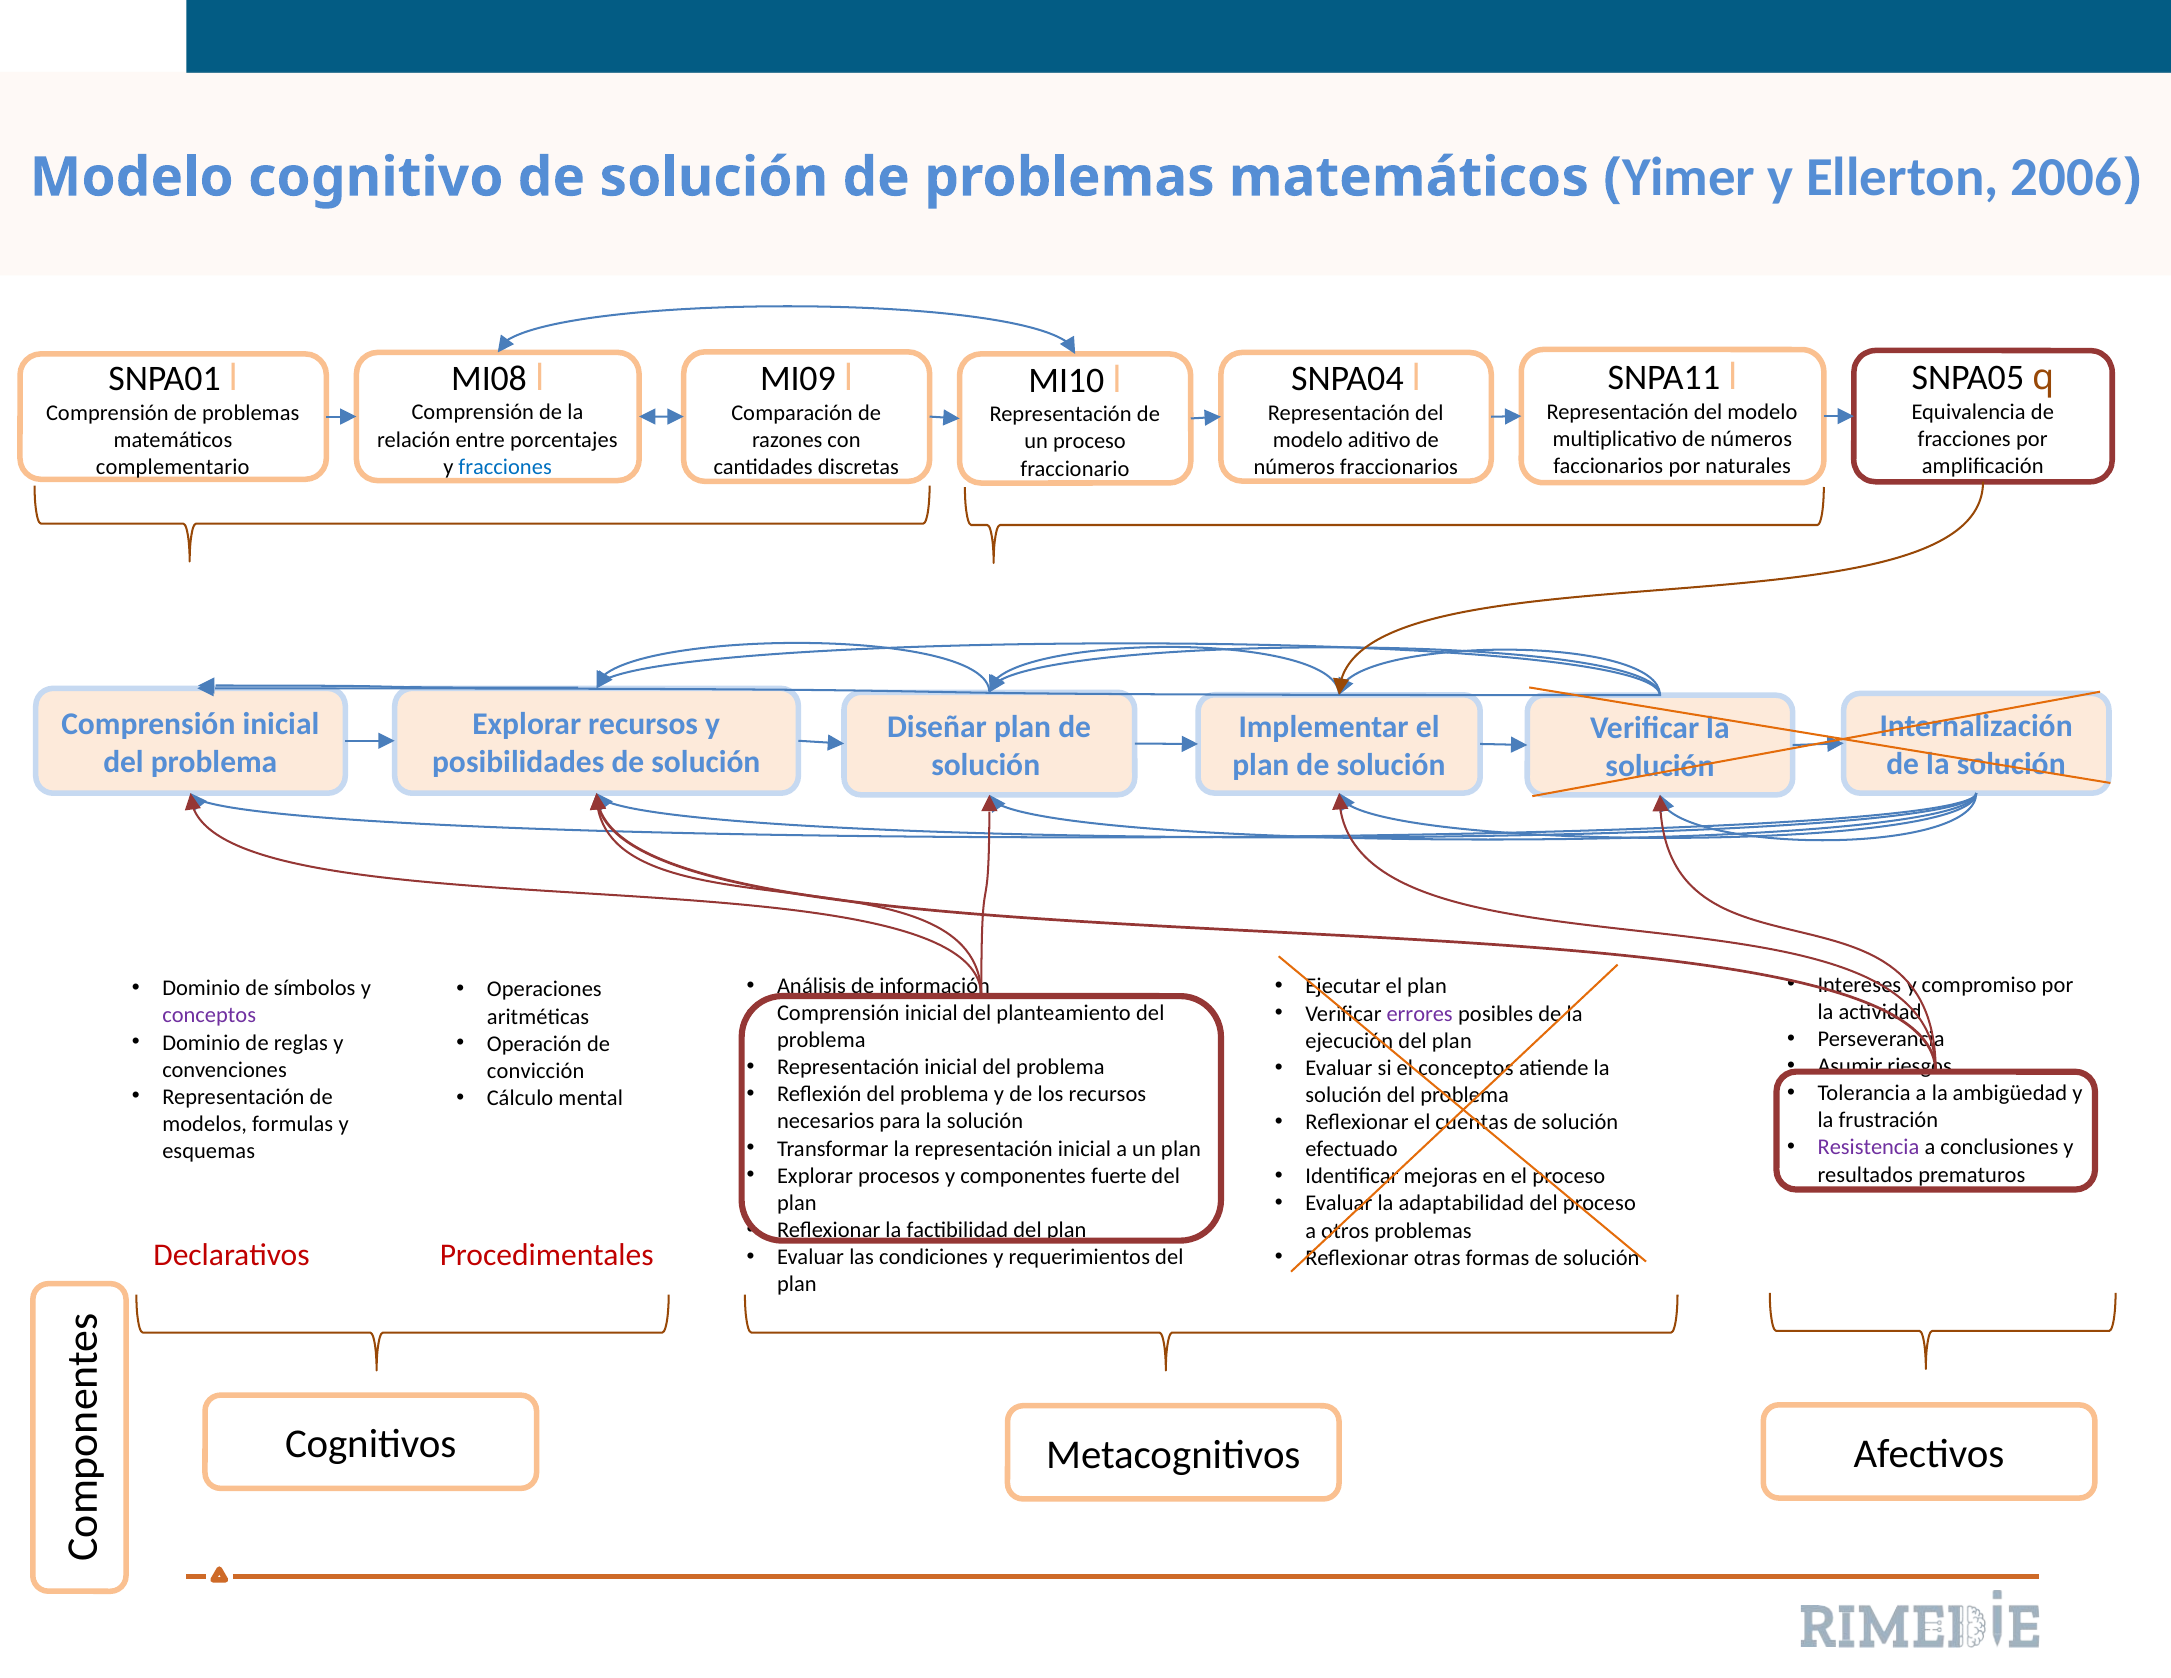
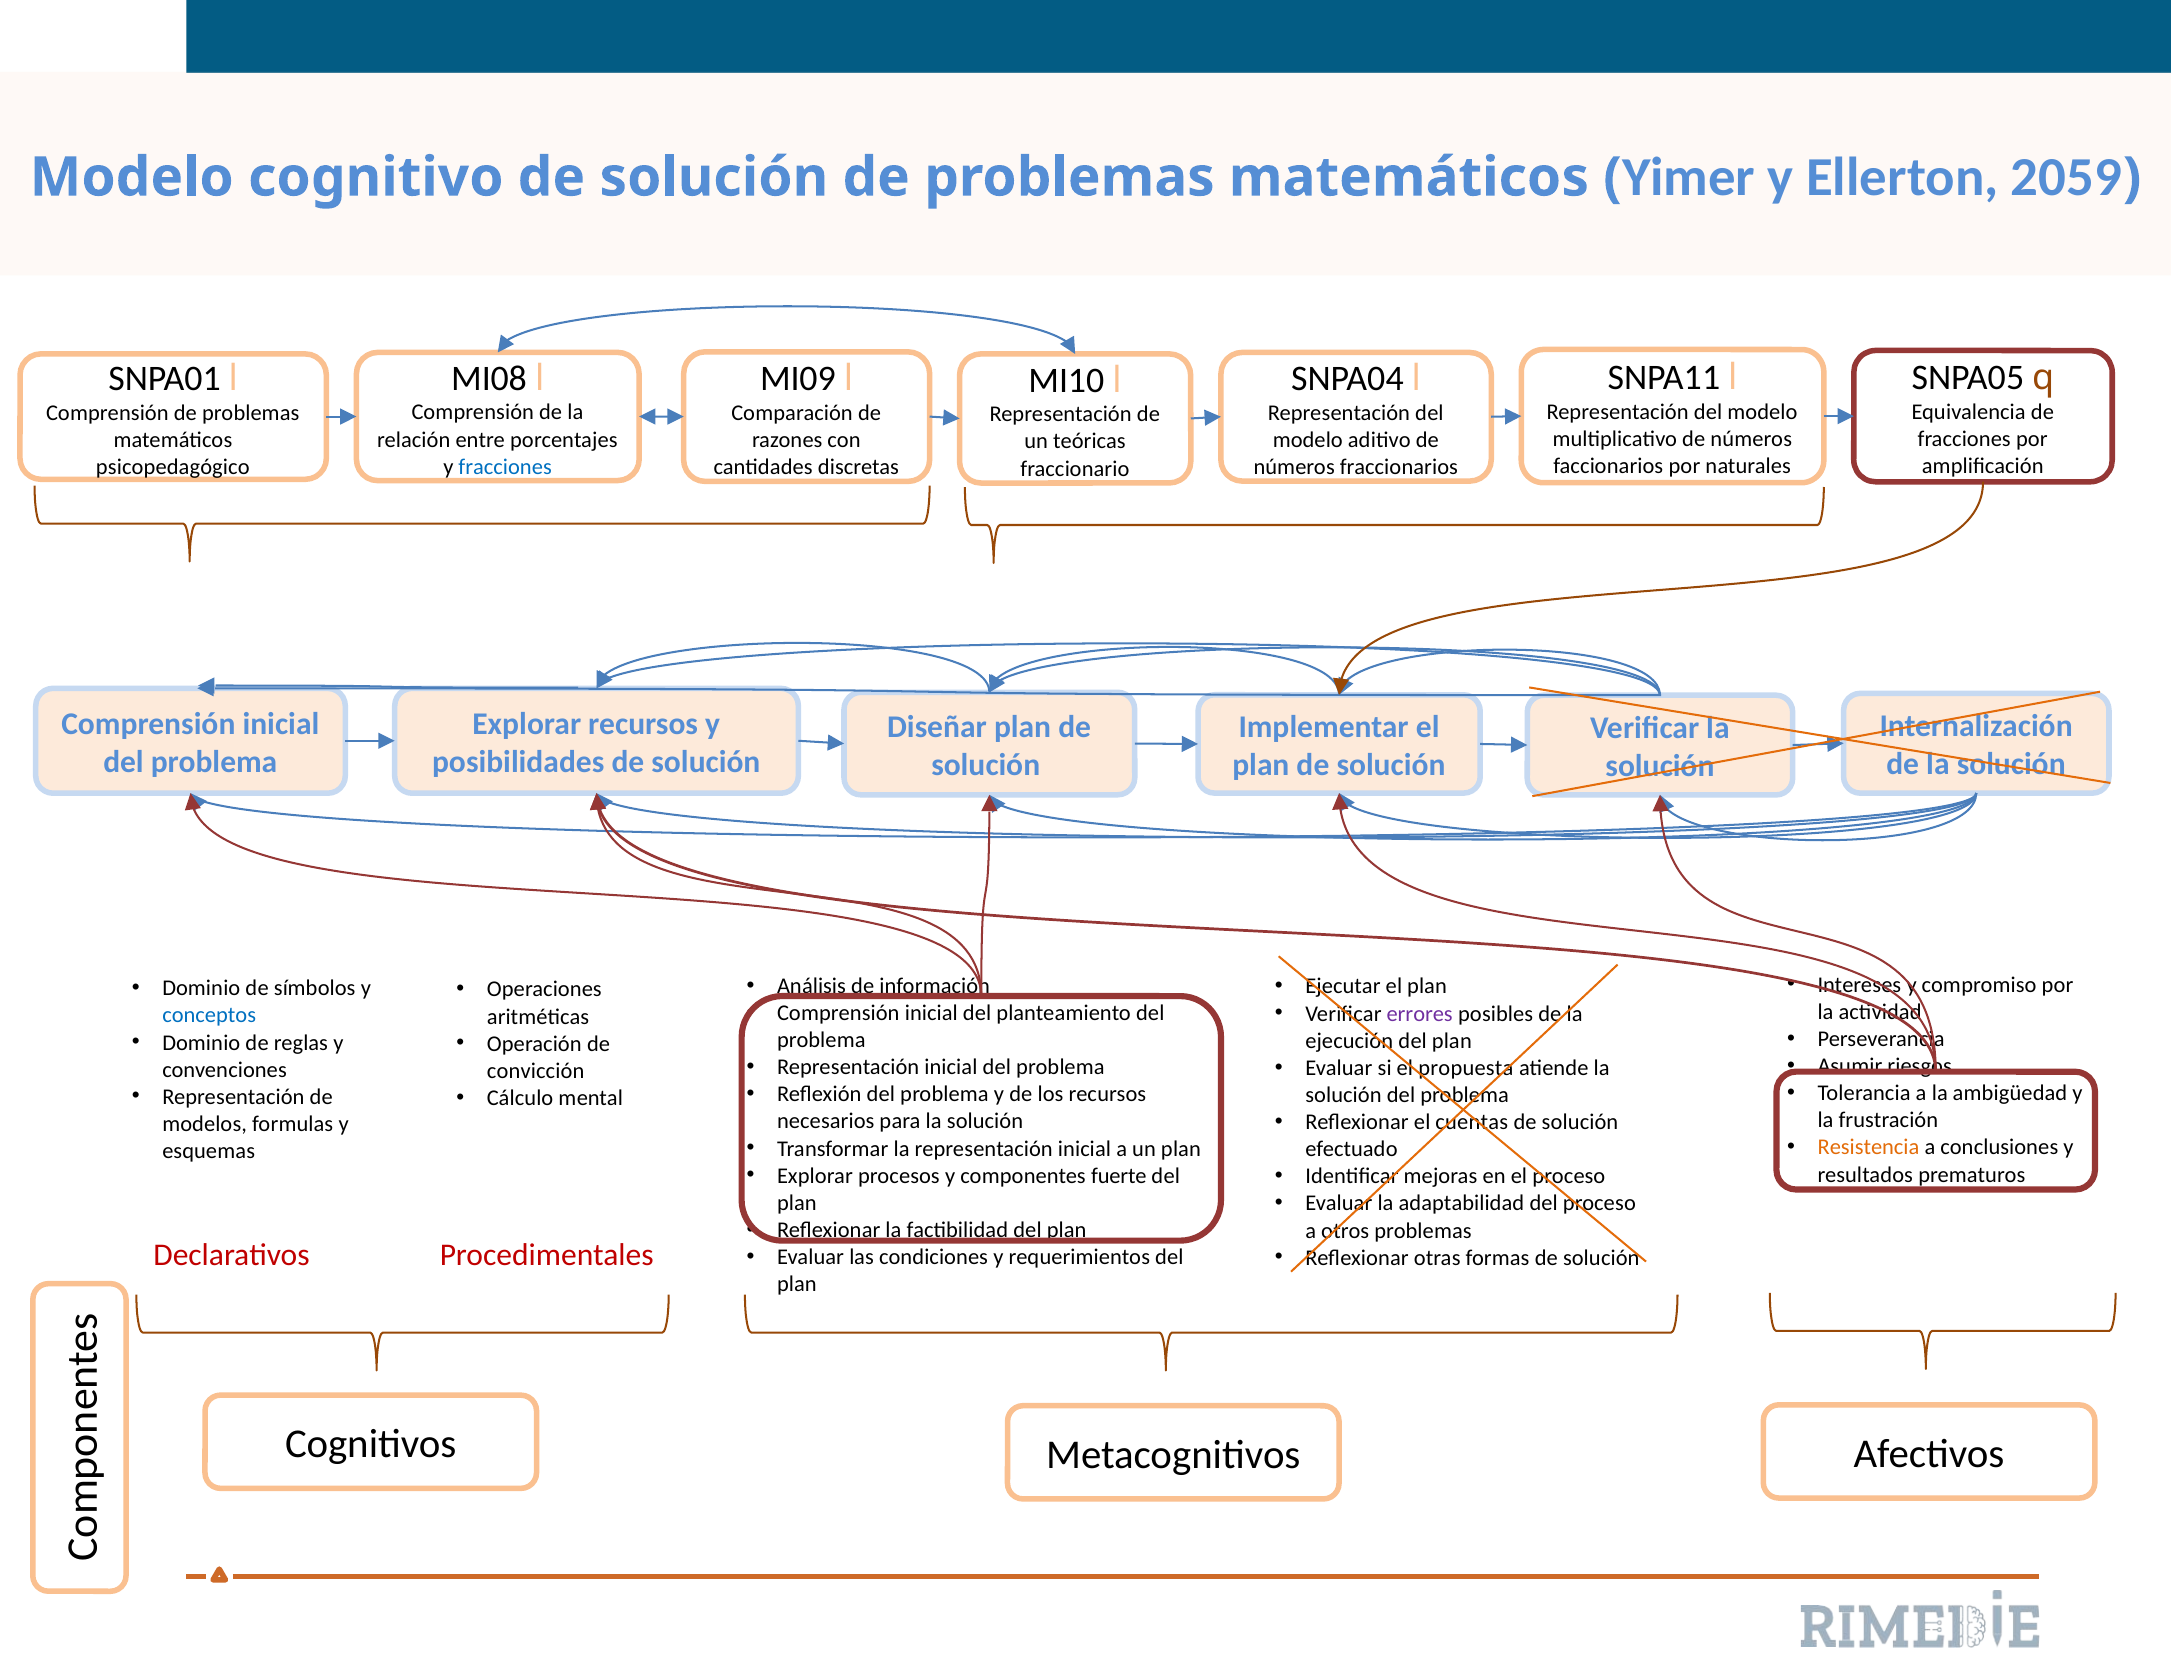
2006: 2006 -> 2059 (2067, 177)
un proceso: proceso -> teóricas (1089, 441)
complementario: complementario -> psicopedagógico (173, 467)
conceptos colour: purple -> blue (209, 1015)
el conceptos: conceptos -> propuesta (1466, 1068)
Resistencia colour: purple -> orange (1868, 1147)
